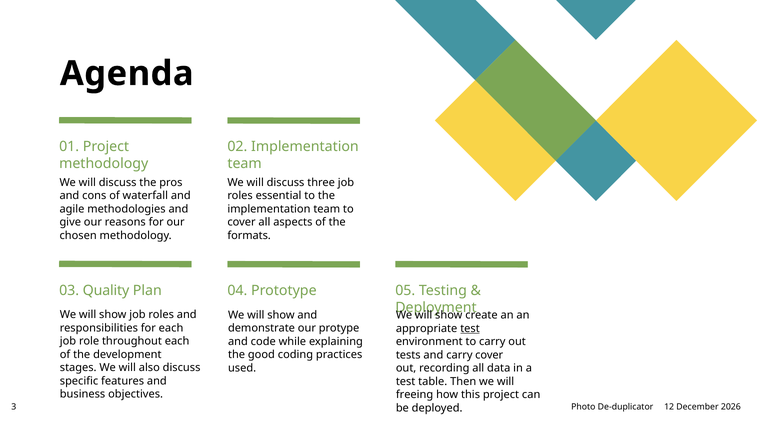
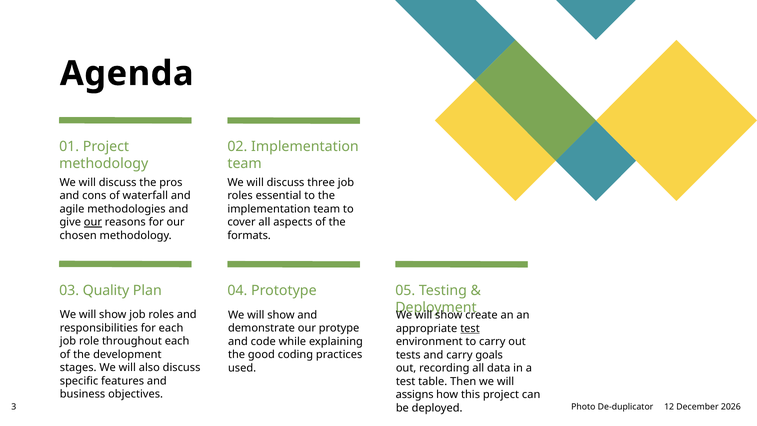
our underline: none -> present (93, 222)
carry cover: cover -> goals (489, 355)
freeing: freeing -> assigns (415, 395)
